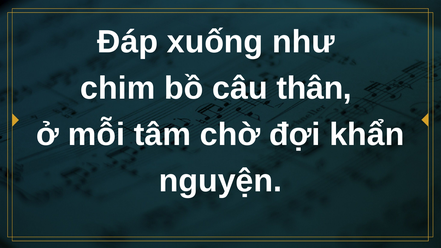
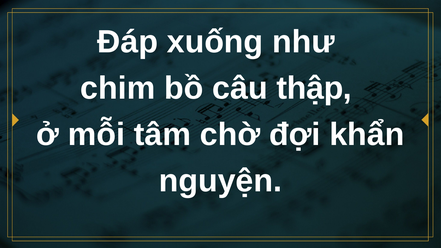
thân: thân -> thập (314, 88)
